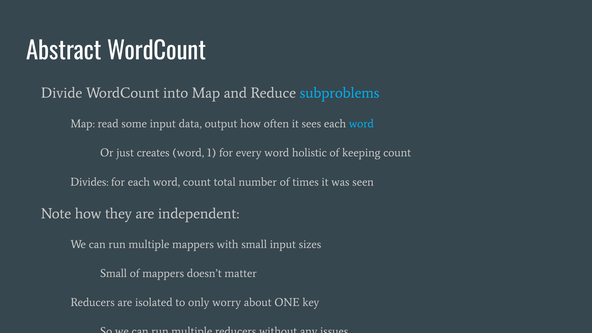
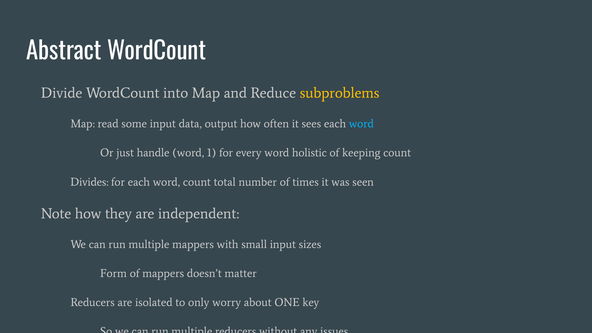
subproblems colour: light blue -> yellow (340, 93)
creates: creates -> handle (153, 153)
Small: Small -> Form (113, 273)
